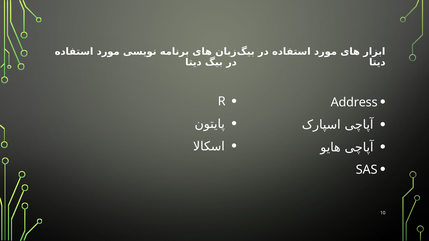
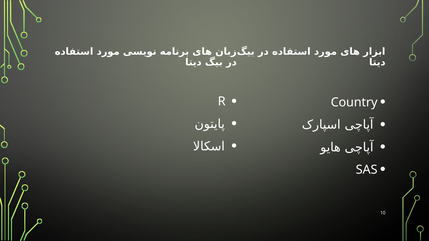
Address: Address -> Country (354, 103)
